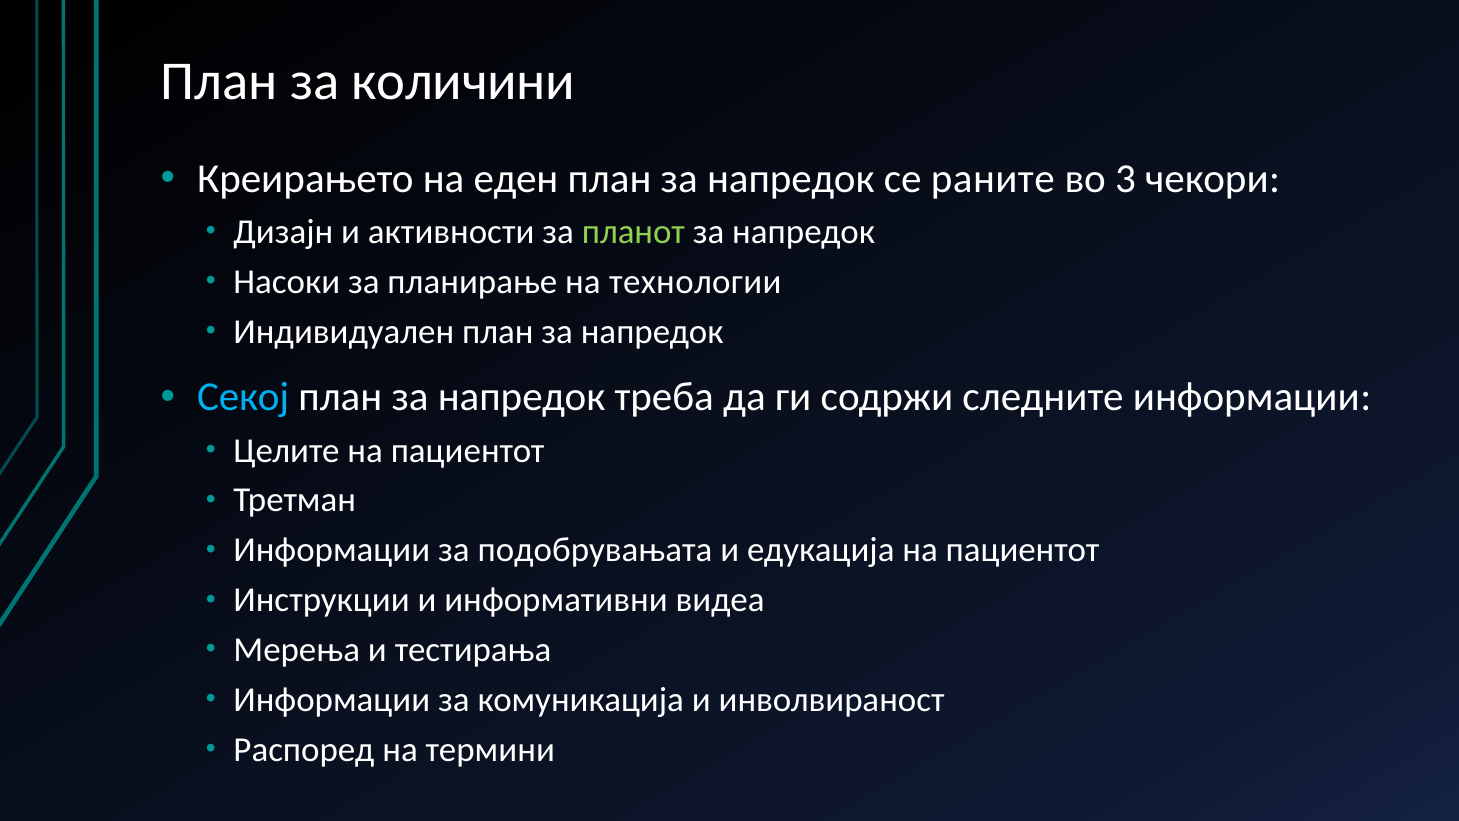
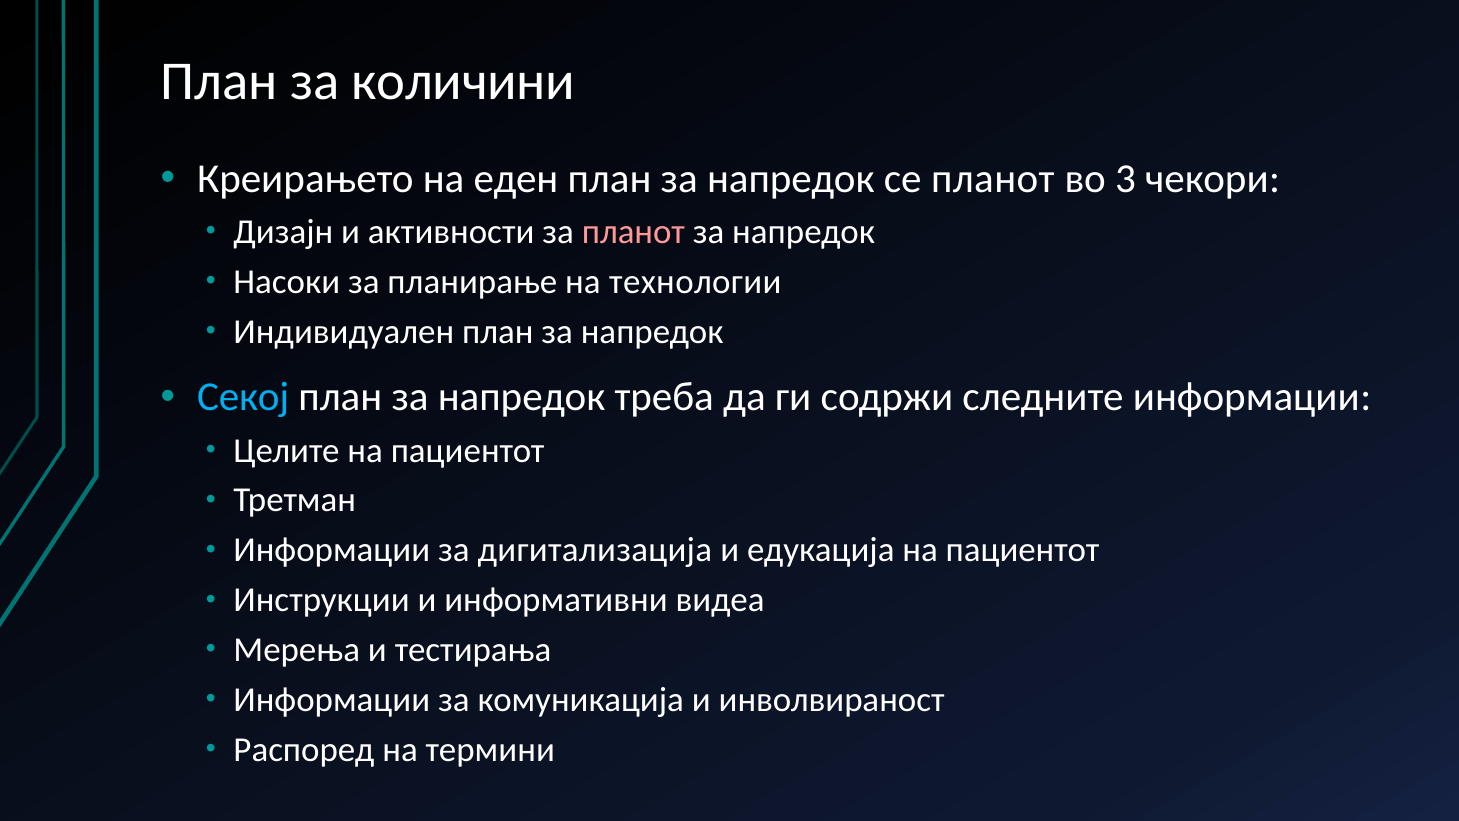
се раните: раните -> планот (993, 179)
планот colour: light green -> pink (633, 232)
подобрувањата: подобрувањата -> дигитализација (595, 550)
